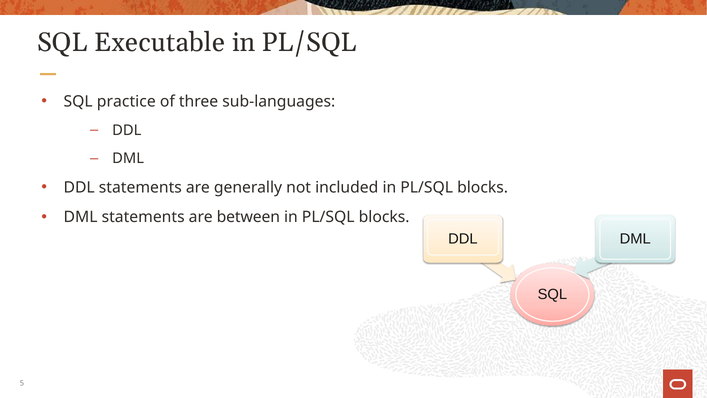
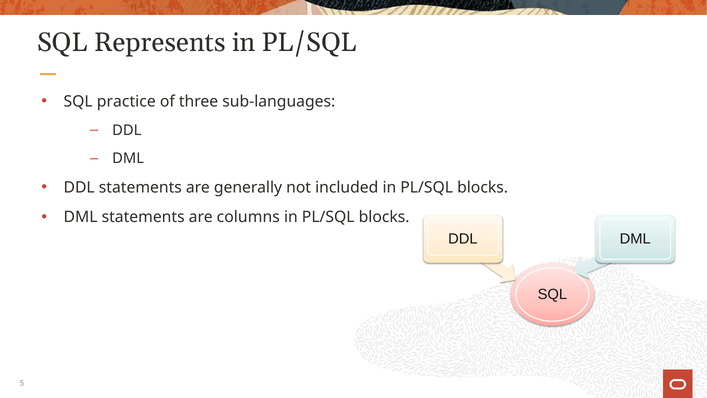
Executable: Executable -> Represents (160, 43)
between: between -> columns (248, 217)
